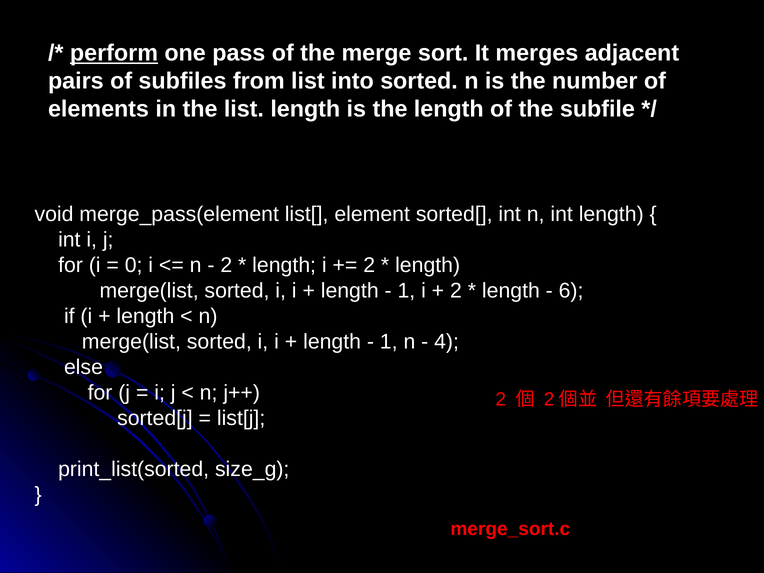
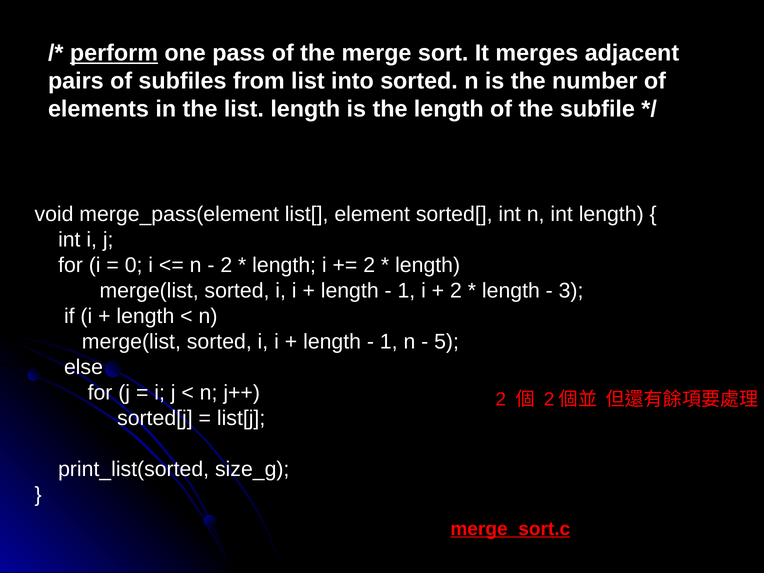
6: 6 -> 3 (571, 291)
4: 4 -> 5 (447, 342)
merge_sort.c underline: none -> present (510, 529)
